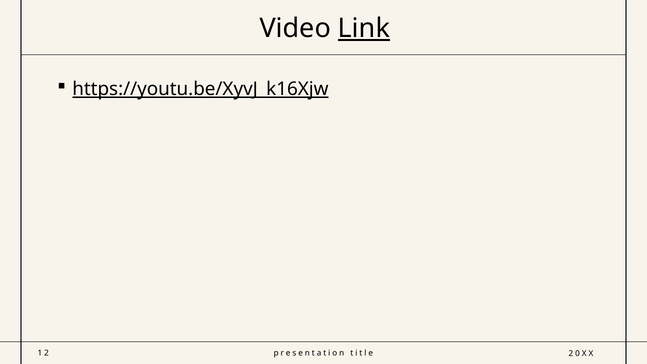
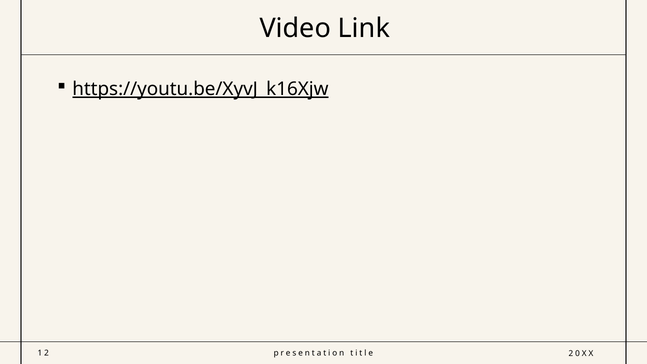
Link underline: present -> none (364, 28)
